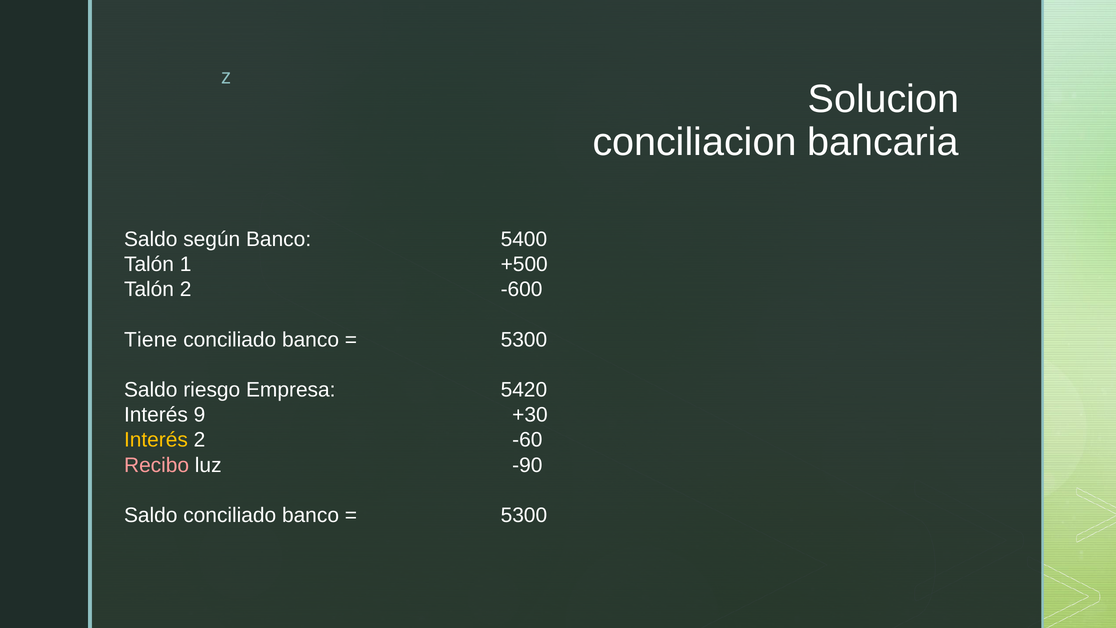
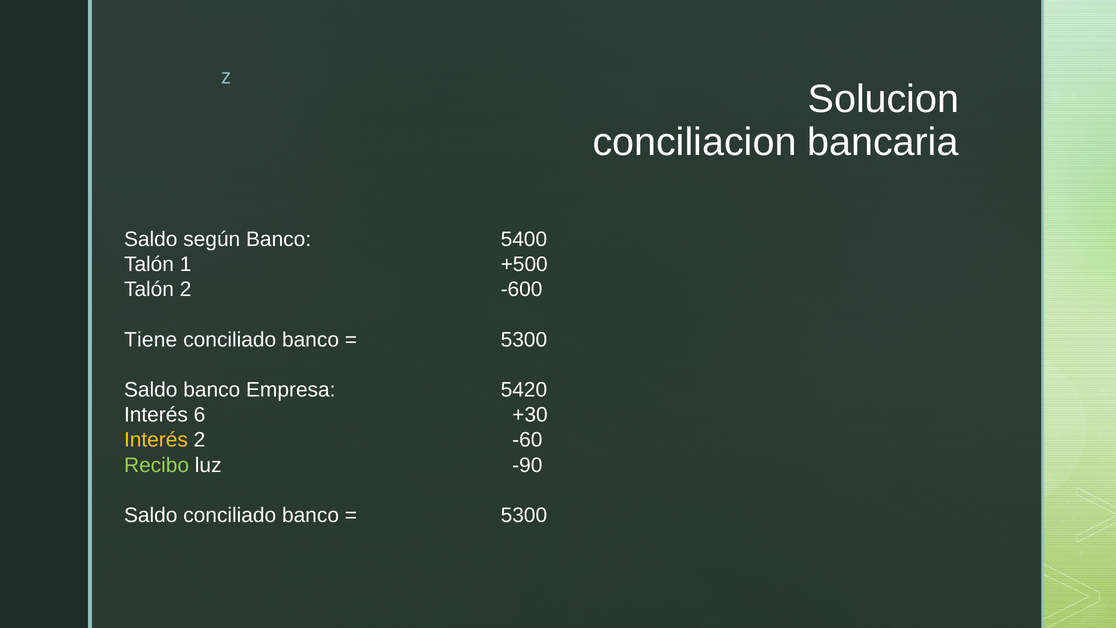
Saldo riesgo: riesgo -> banco (212, 390)
9: 9 -> 6 (200, 415)
Recibo colour: pink -> light green (157, 465)
